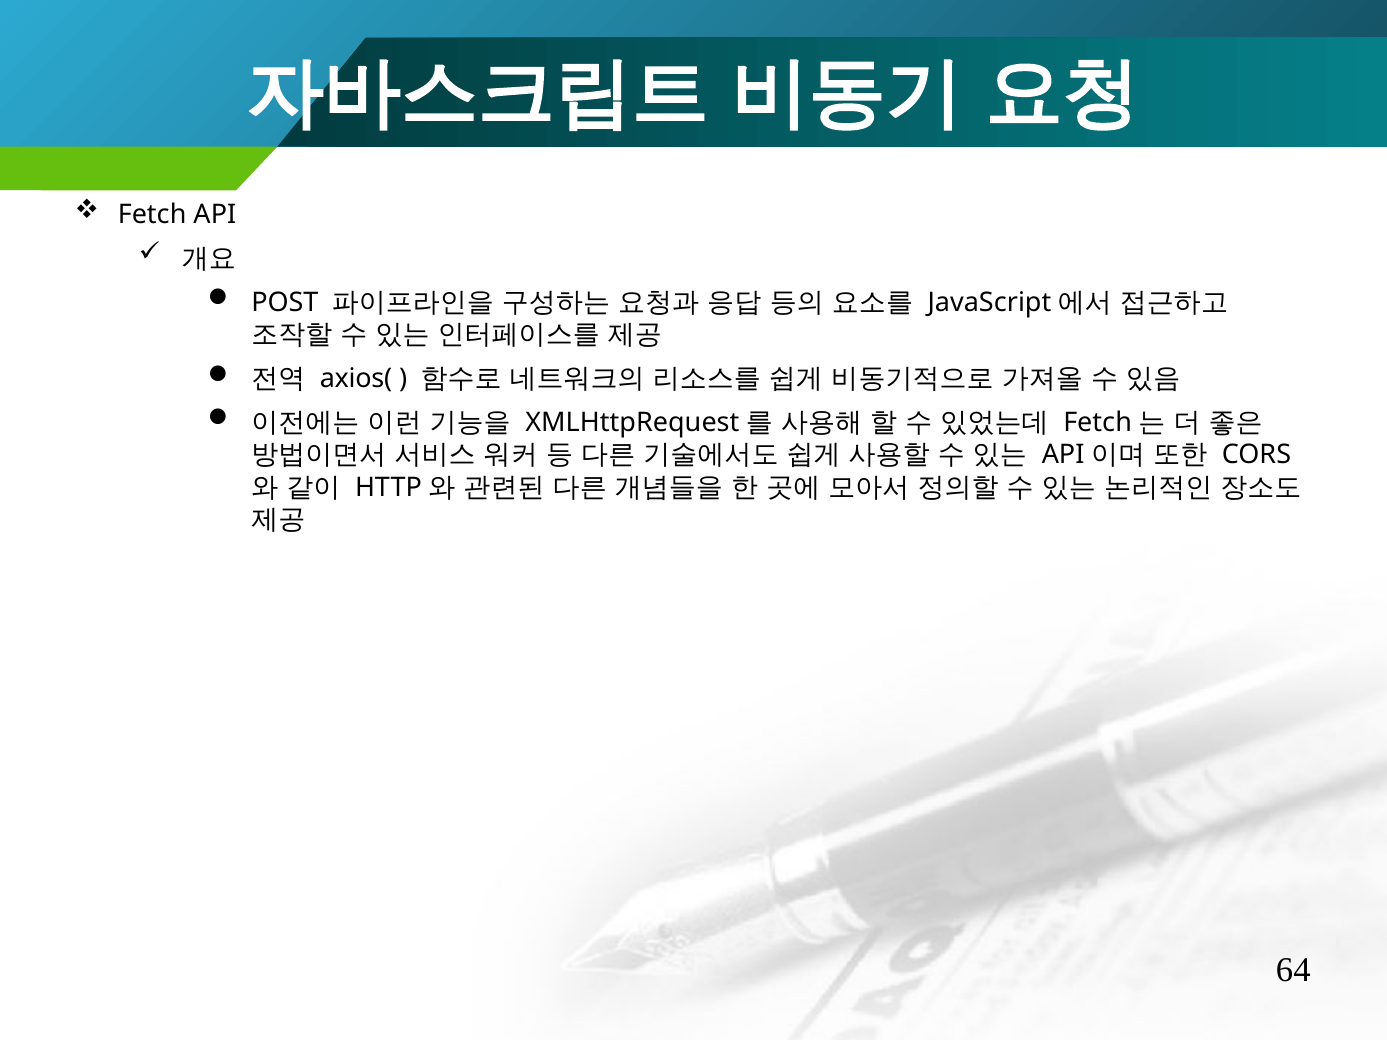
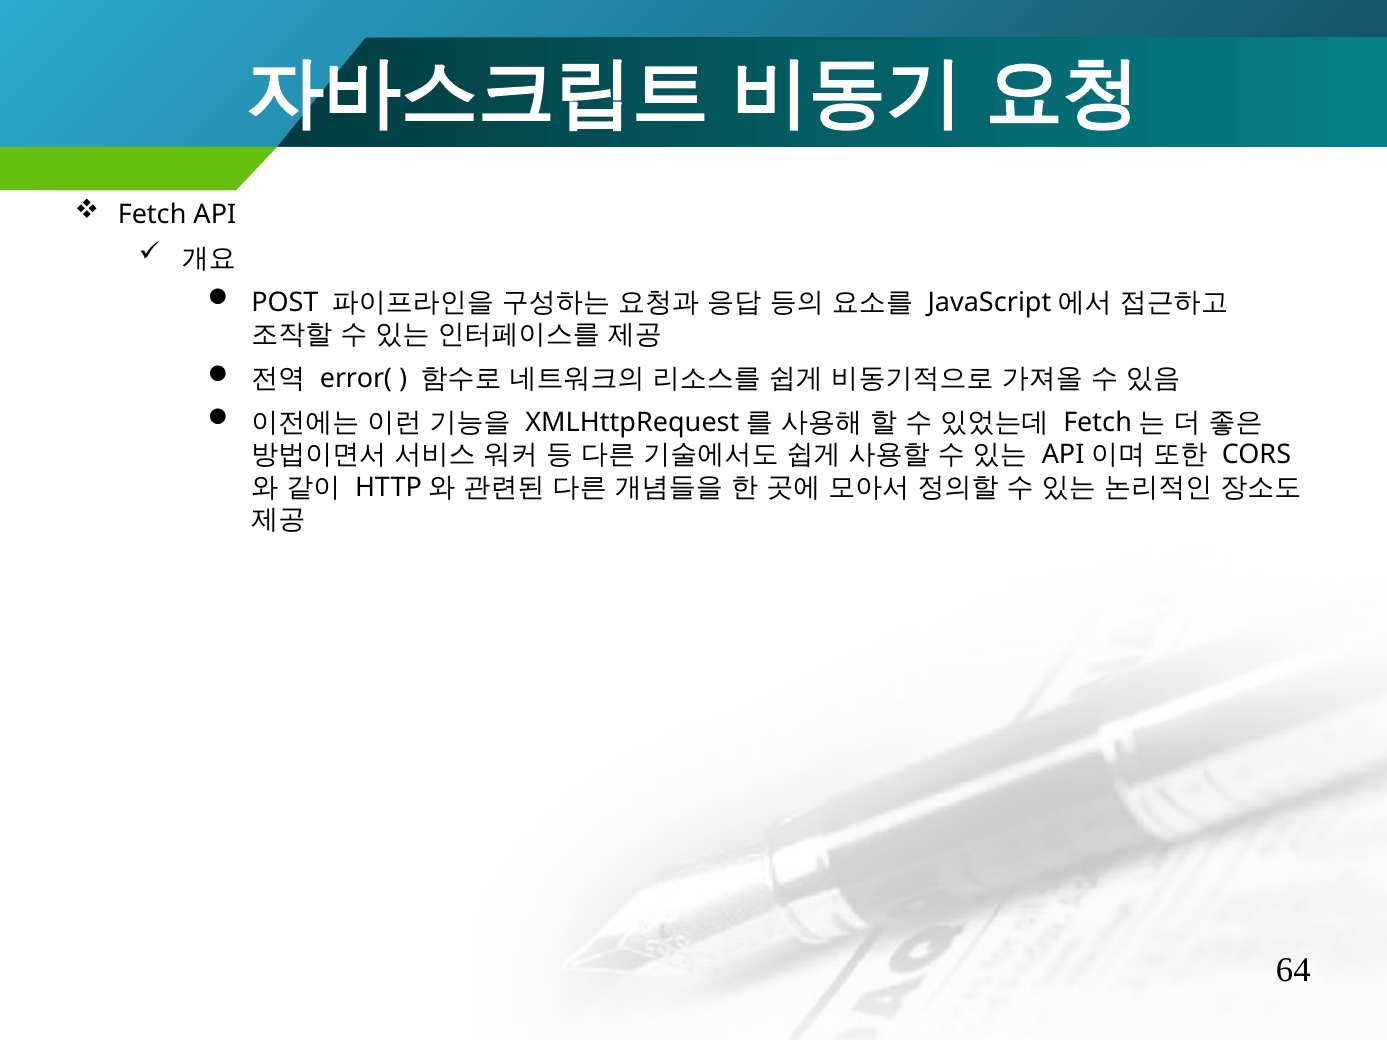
axios(: axios( -> error( (356, 379)
